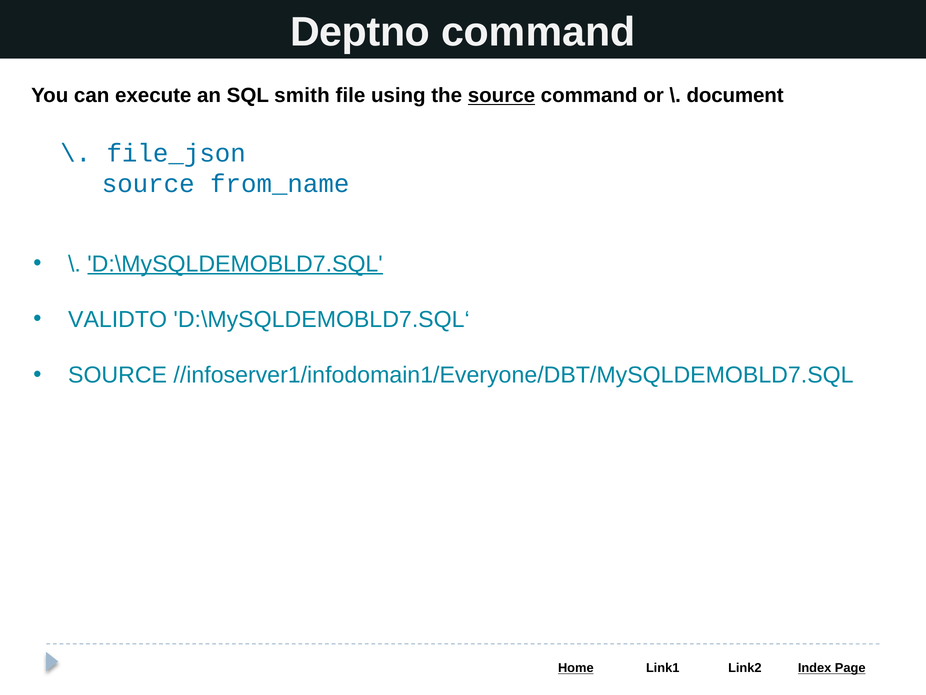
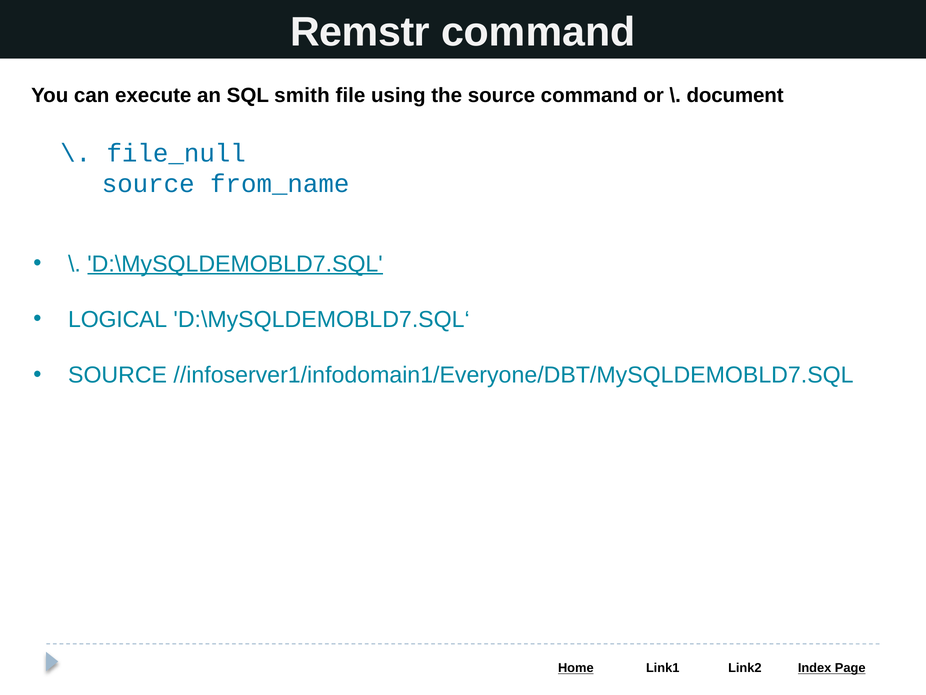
Deptno: Deptno -> Remstr (360, 32)
source underline: present -> none (501, 96)
file_json: file_json -> file_null (176, 153)
VALIDTO: VALIDTO -> LOGICAL (118, 319)
